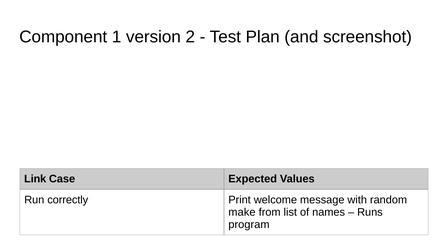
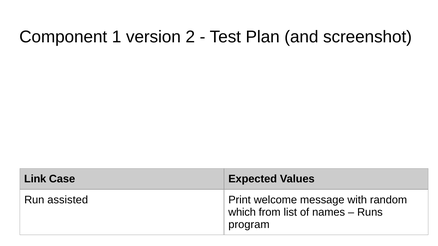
correctly: correctly -> assisted (68, 200)
make: make -> which (242, 213)
